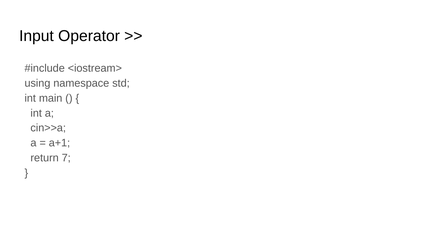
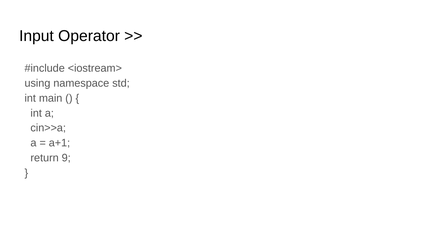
7: 7 -> 9 (66, 158)
